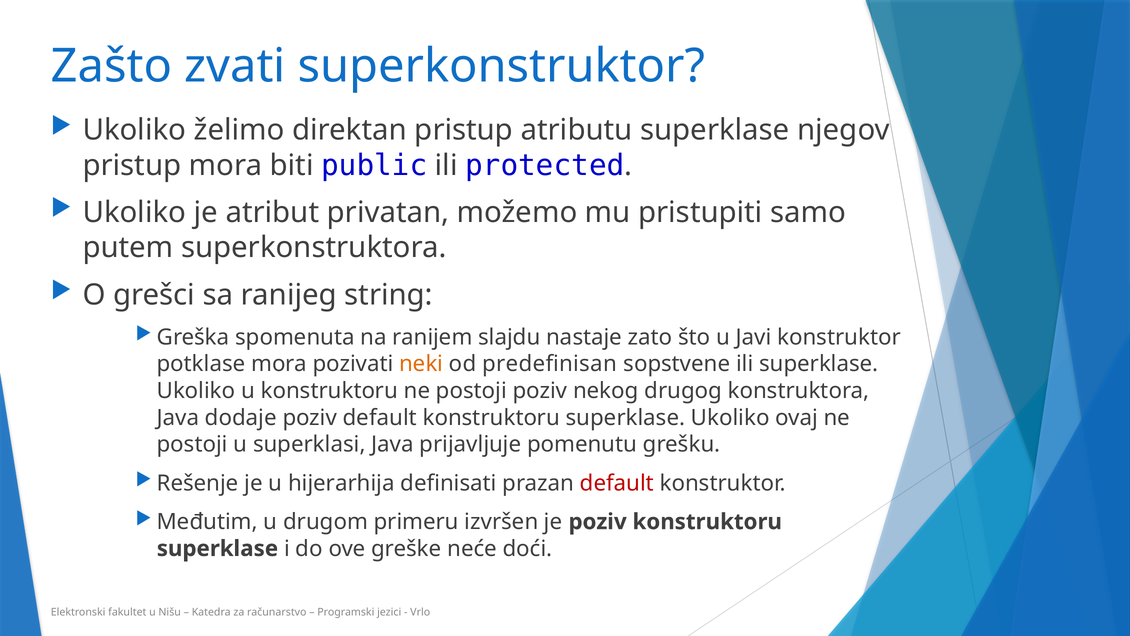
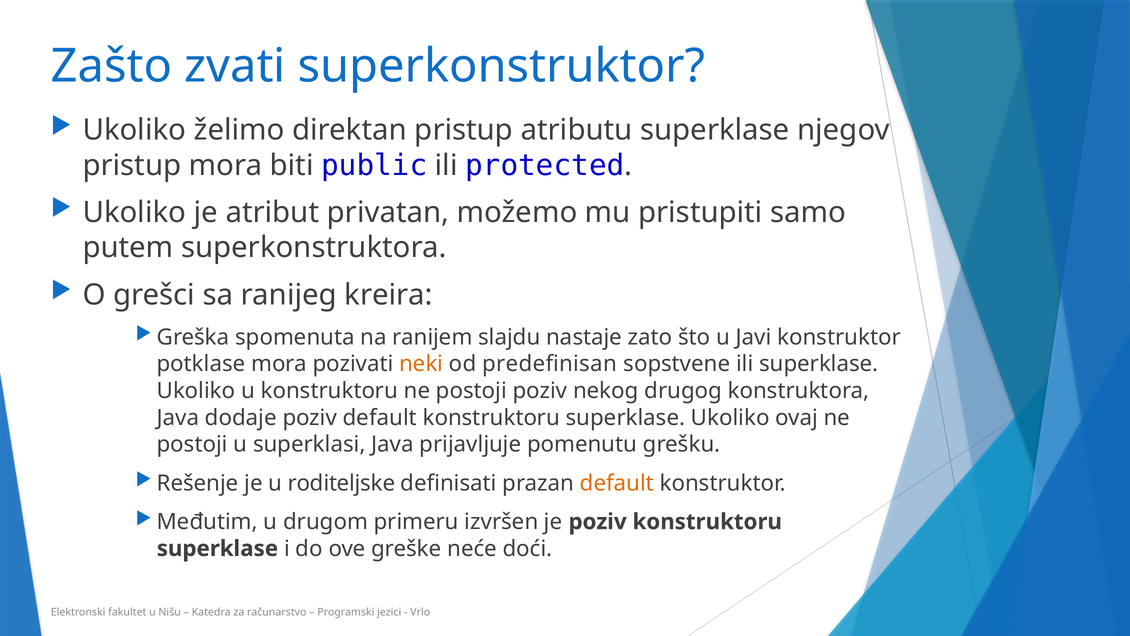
string: string -> kreira (389, 295)
hijerarhija: hijerarhija -> roditeljske (341, 483)
default colour: red -> orange (617, 483)
